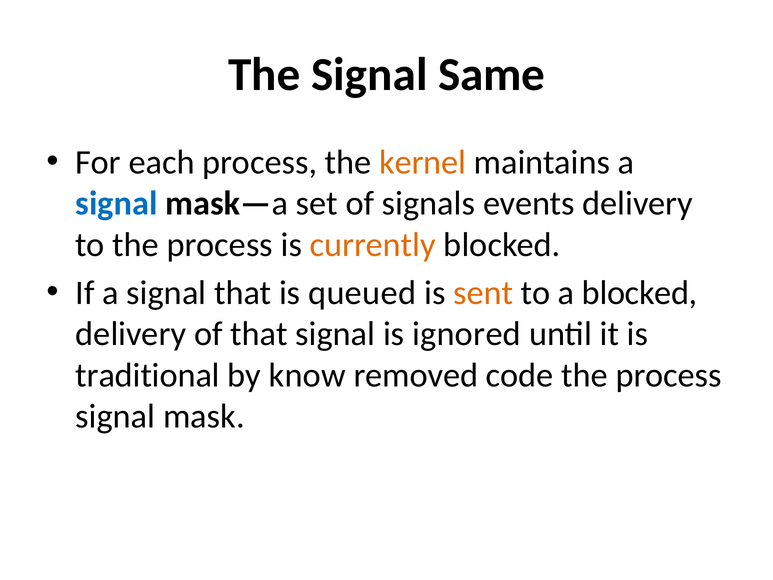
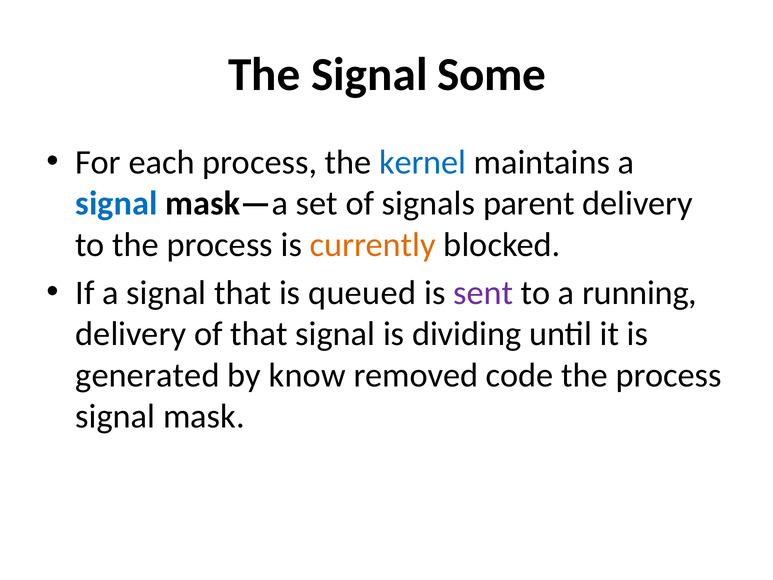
Same: Same -> Some (492, 75)
kernel colour: orange -> blue (423, 162)
events: events -> parent (529, 203)
sent colour: orange -> purple (483, 293)
a blocked: blocked -> running (640, 293)
ignored: ignored -> dividing (467, 334)
traditional: traditional -> generated (147, 375)
